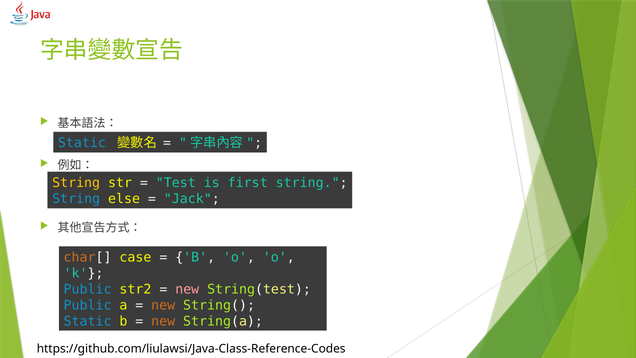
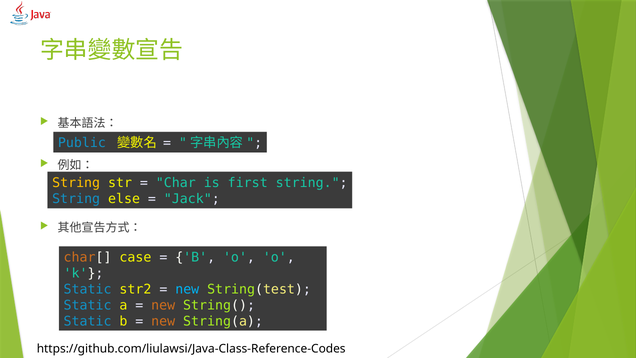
Static: Static -> Public (82, 143)
Test: Test -> Char (176, 183)
Public: Public -> Static (88, 289)
new colour: pink -> light blue (187, 289)
Public: Public -> Static (88, 305)
